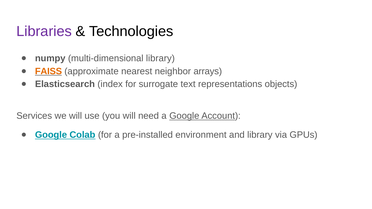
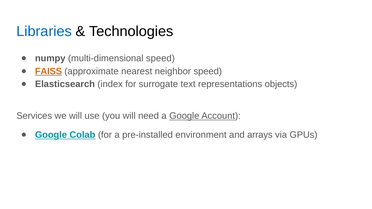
Libraries colour: purple -> blue (44, 32)
multi-dimensional library: library -> speed (160, 59)
neighbor arrays: arrays -> speed (208, 71)
and library: library -> arrays (260, 135)
